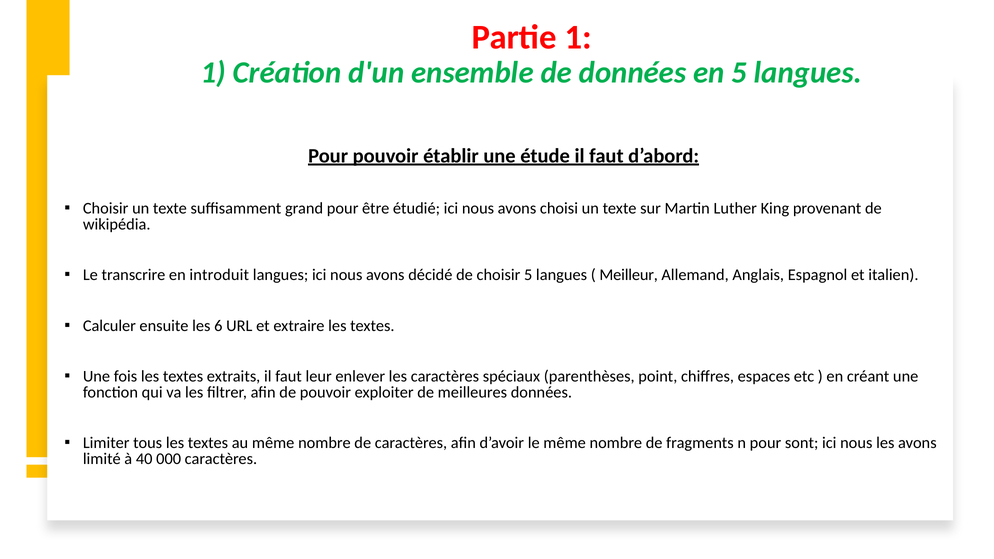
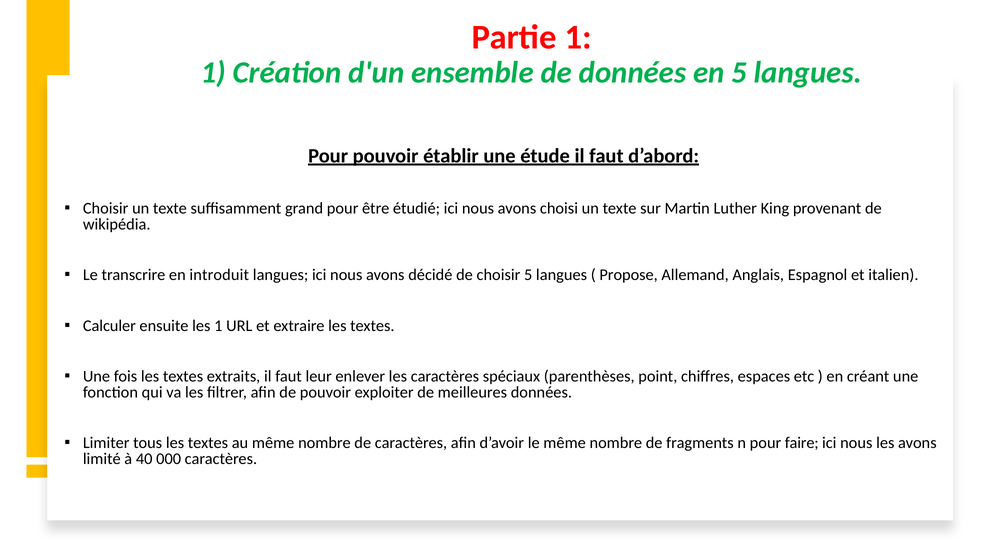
Meilleur: Meilleur -> Propose (629, 275)
les 6: 6 -> 1 (218, 326)
sont: sont -> faire (802, 443)
